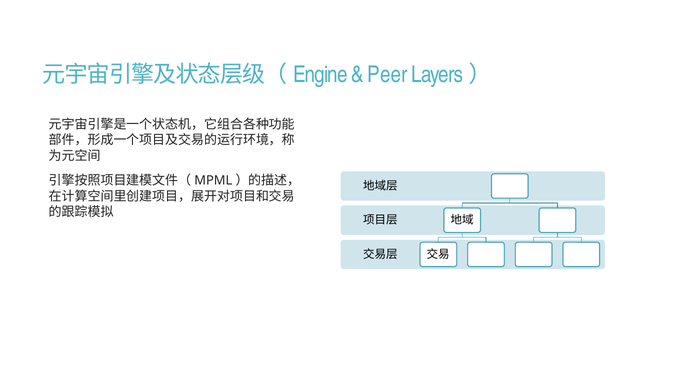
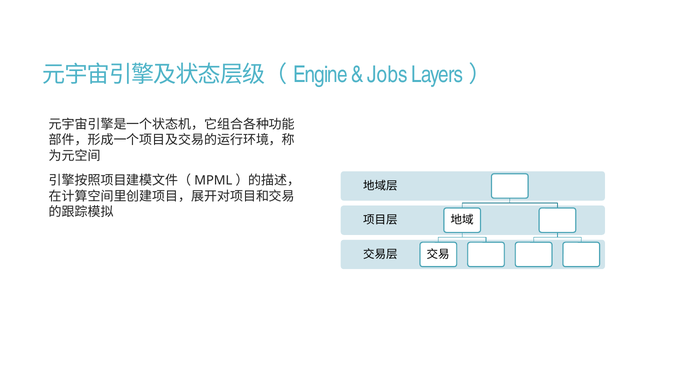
Peer: Peer -> Jobs (387, 75)
